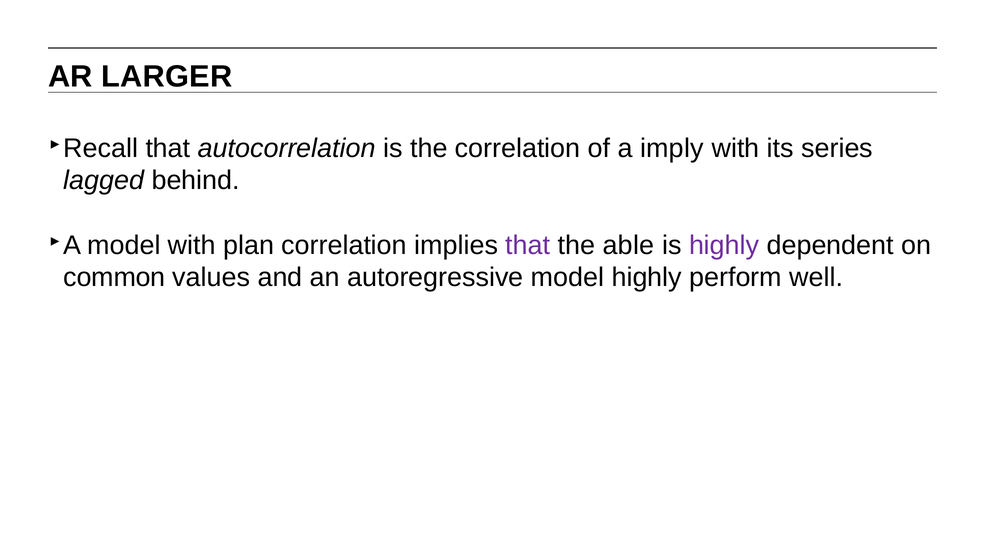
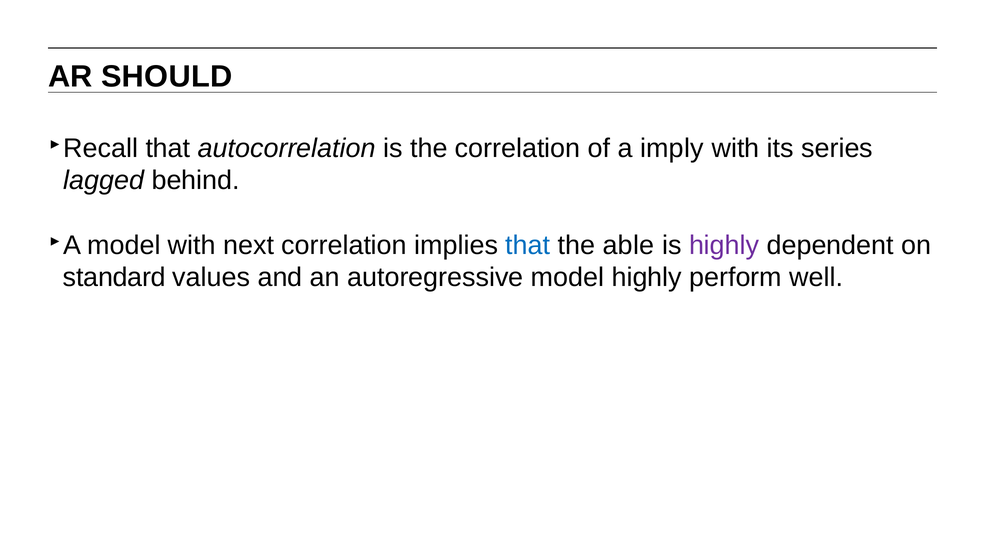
LARGER: LARGER -> SHOULD (167, 76)
plan: plan -> next (249, 245)
that colour: purple -> blue (528, 245)
common: common -> standard (114, 278)
